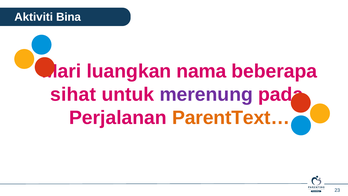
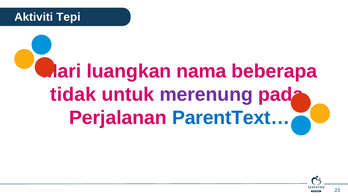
Bina: Bina -> Tepi (68, 17)
sihat: sihat -> tidak (73, 94)
ParentText… colour: orange -> blue (231, 117)
